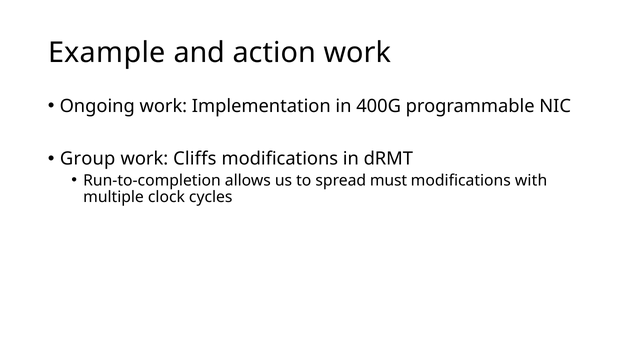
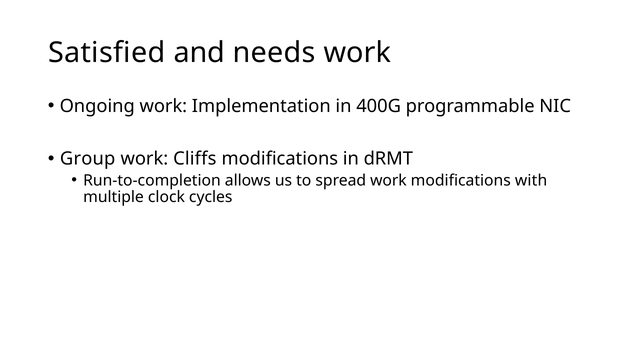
Example: Example -> Satisfied (107, 53)
action: action -> needs (274, 53)
spread must: must -> work (388, 180)
